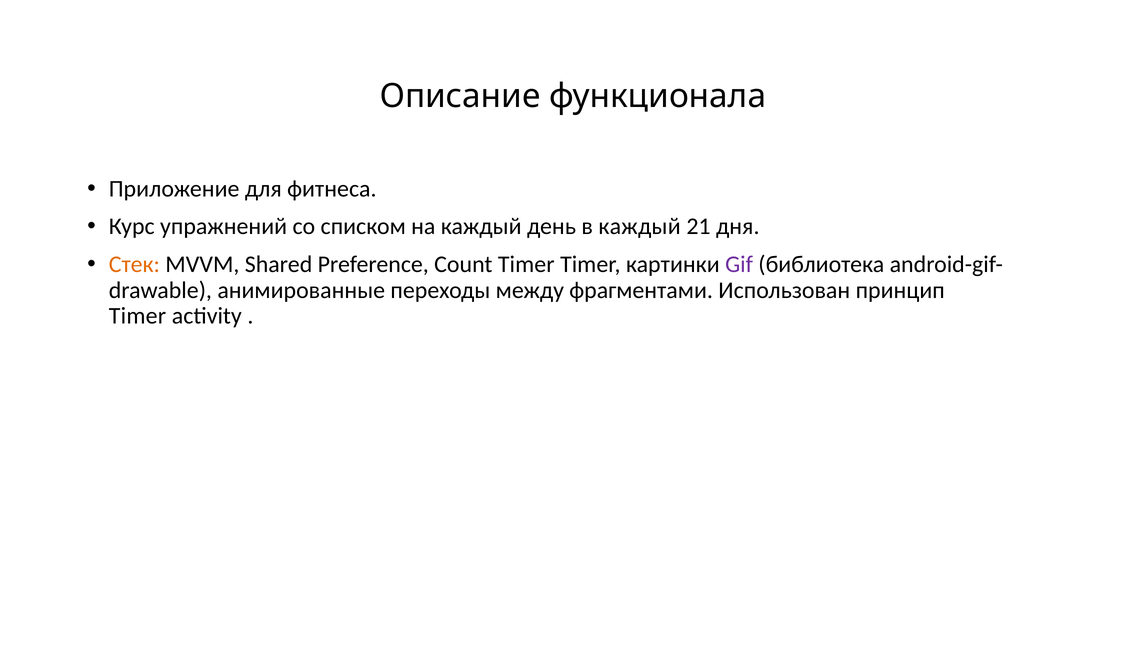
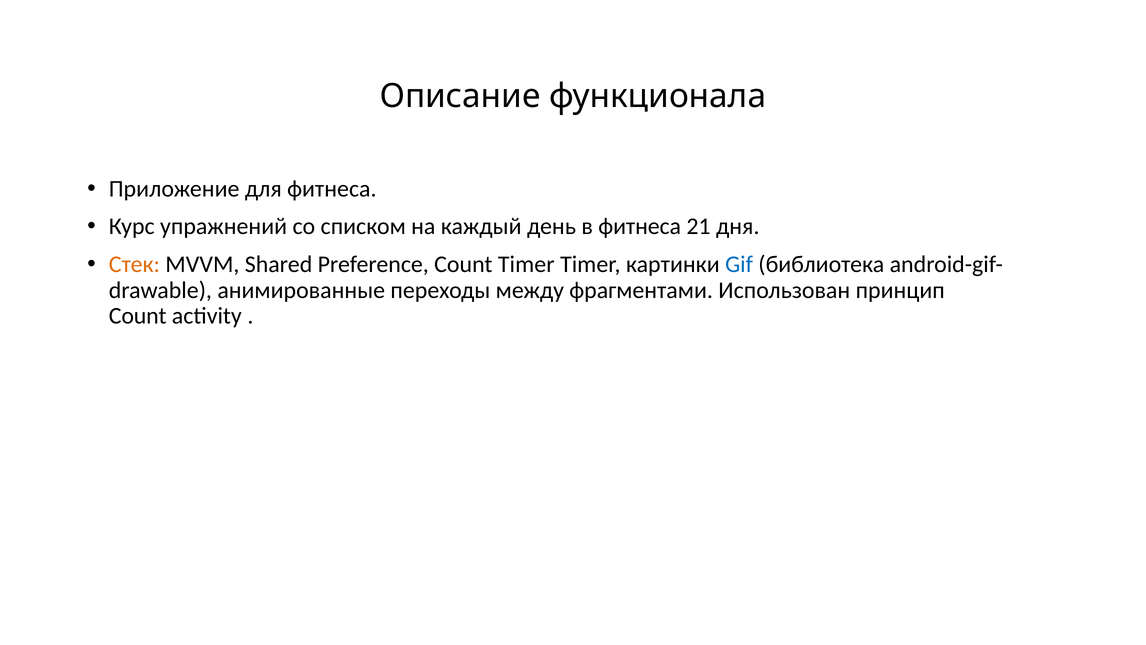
в каждый: каждый -> фитнеса (640, 226)
Gif colour: purple -> blue (739, 264)
Timer: Timer -> Count (138, 316)
